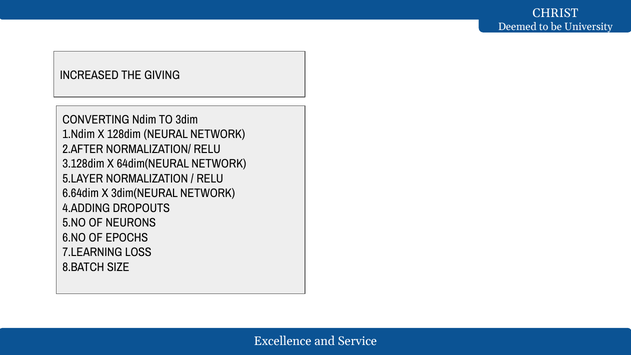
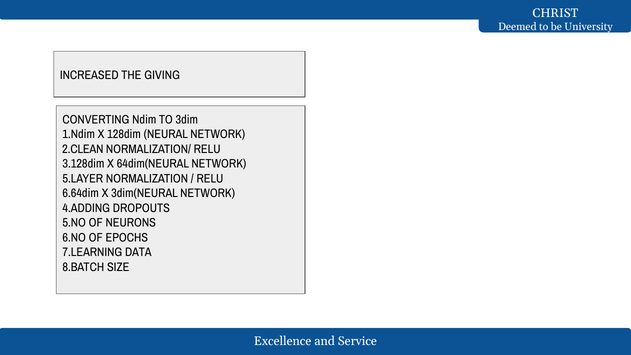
2.AFTER: 2.AFTER -> 2.CLEAN (83, 149)
LOSS: LOSS -> DATA (138, 252)
